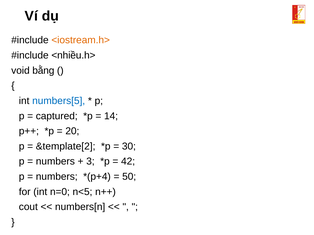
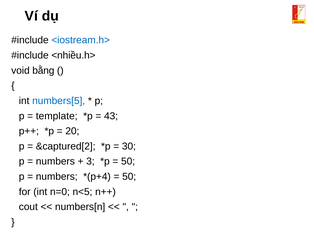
<iostream.h> colour: orange -> blue (81, 40)
captured: captured -> template (57, 116)
14: 14 -> 43 (111, 116)
&template[2: &template[2 -> &captured[2 (66, 147)
42: 42 -> 50 (128, 162)
